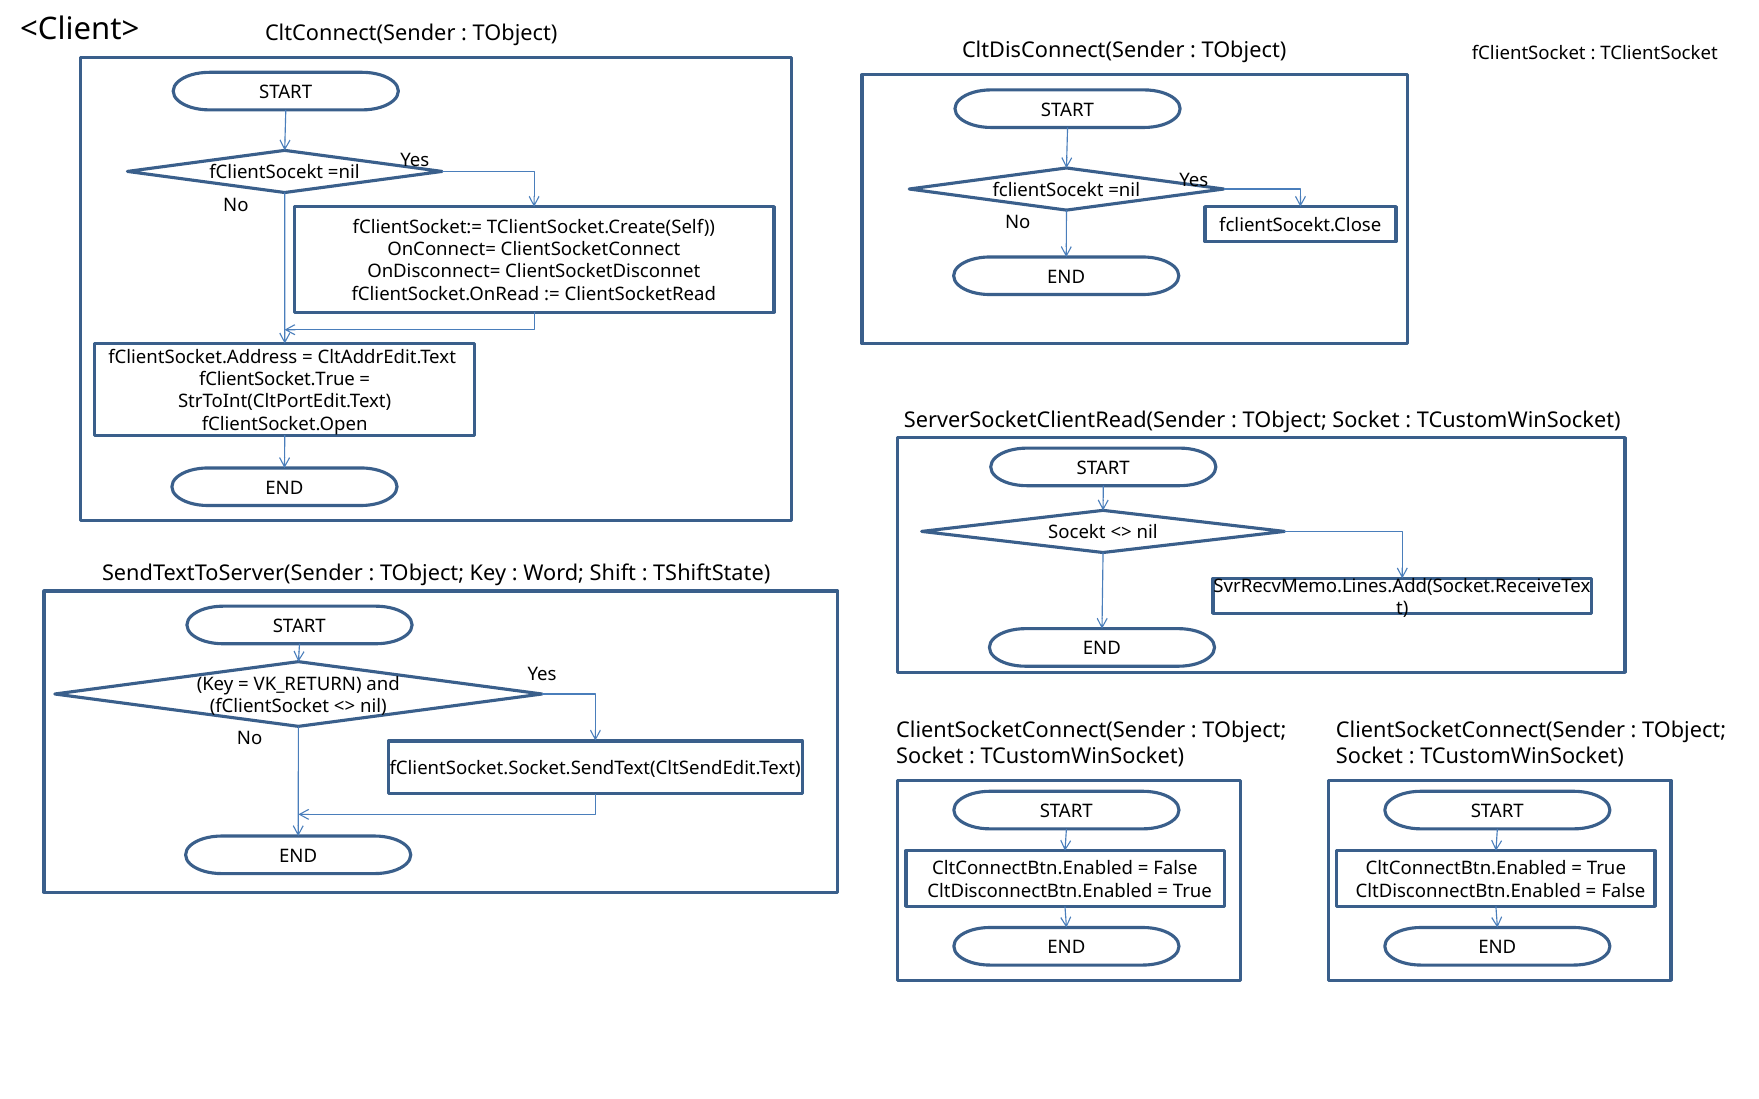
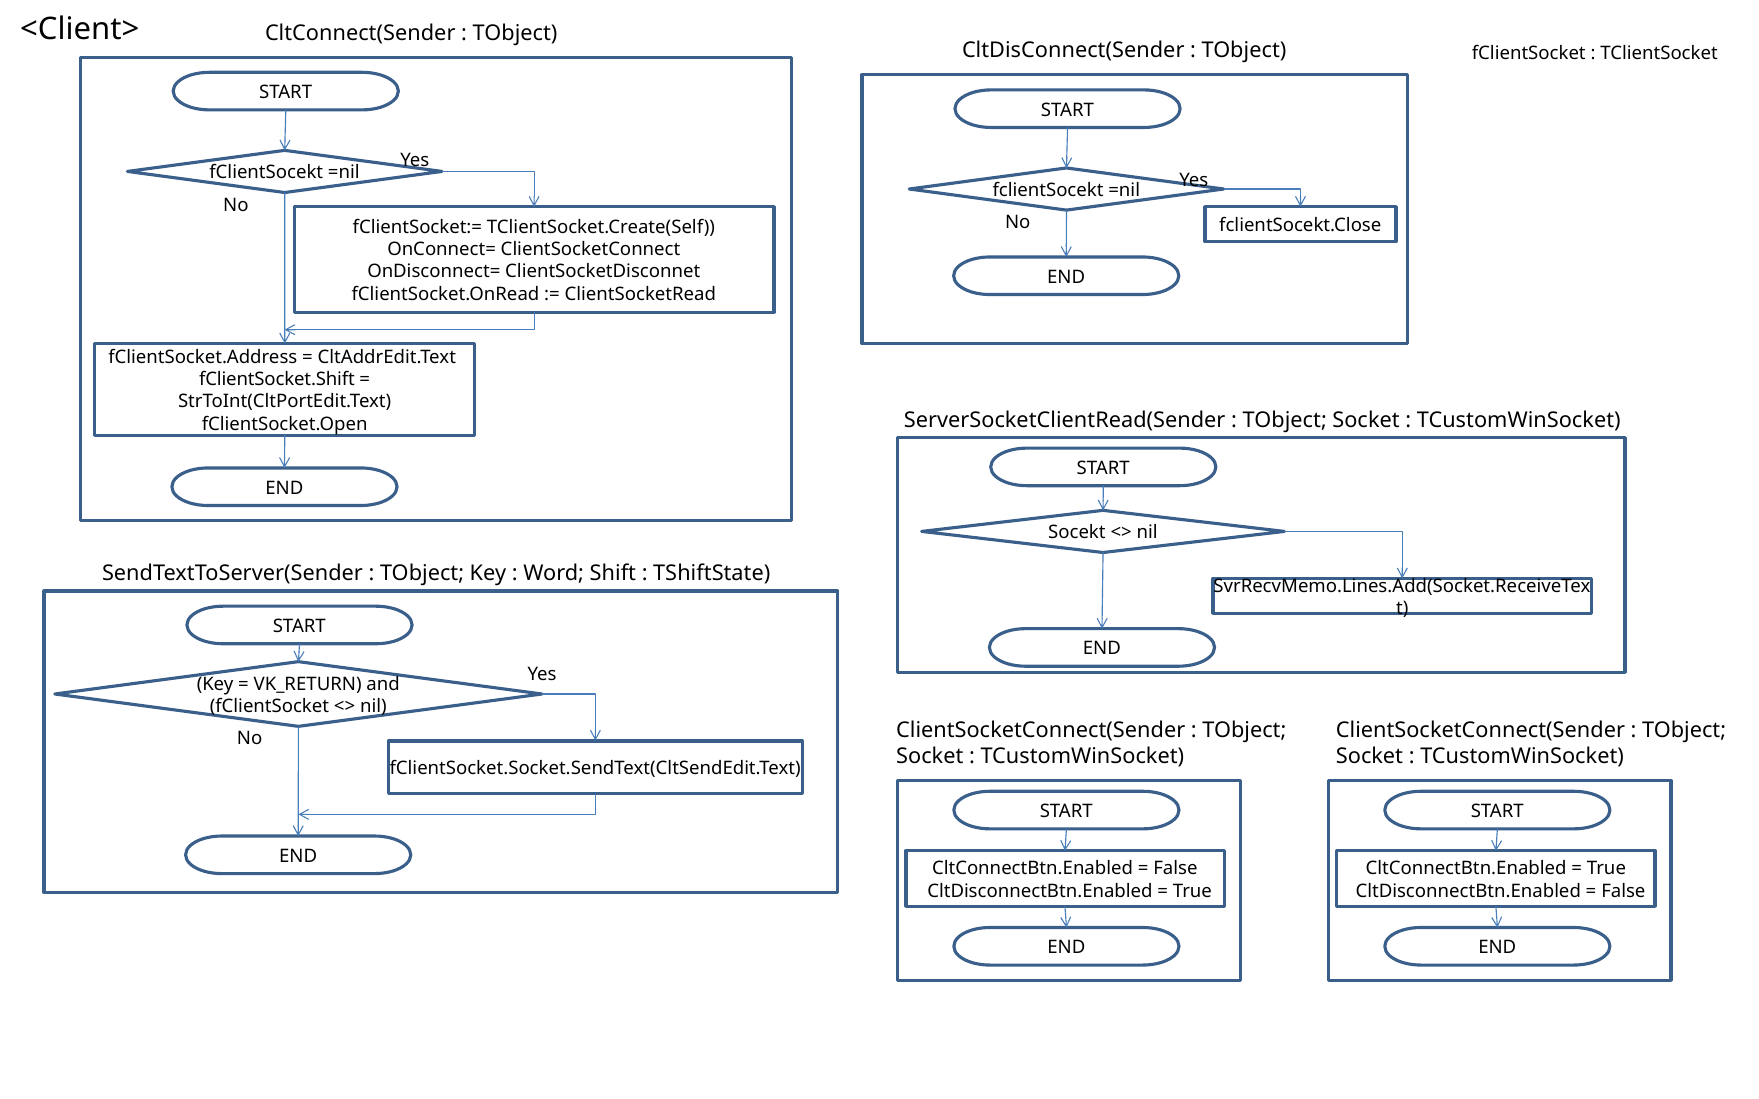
fClientSocket.True: fClientSocket.True -> fClientSocket.Shift (277, 380)
